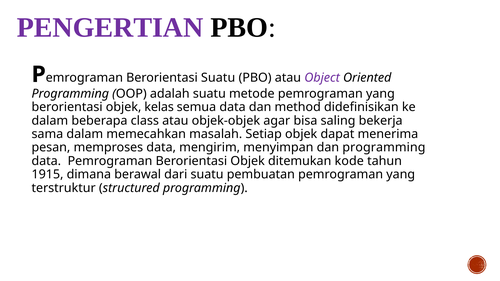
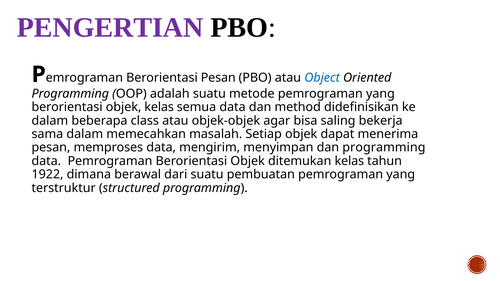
Berorientasi Suatu: Suatu -> Pesan (218, 78)
Object colour: purple -> blue (322, 78)
ditemukan kode: kode -> kelas (349, 161)
1915: 1915 -> 1922 (48, 175)
